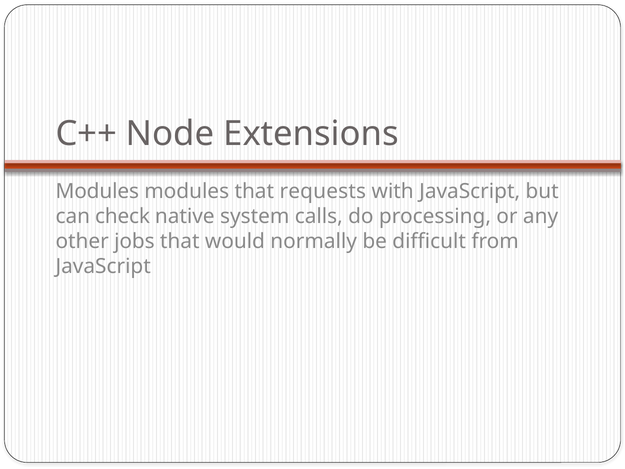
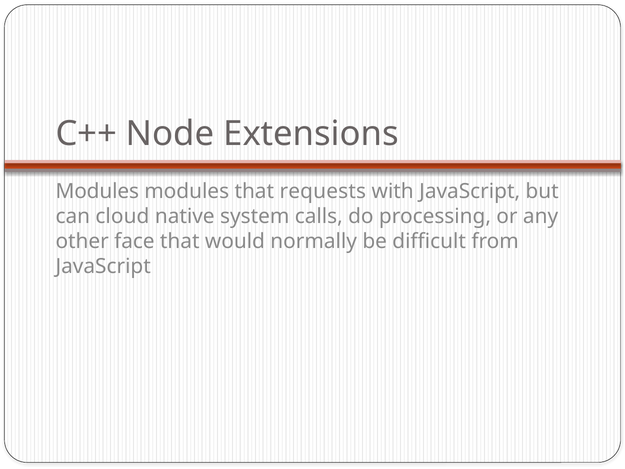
check: check -> cloud (122, 216)
jobs: jobs -> face (134, 241)
